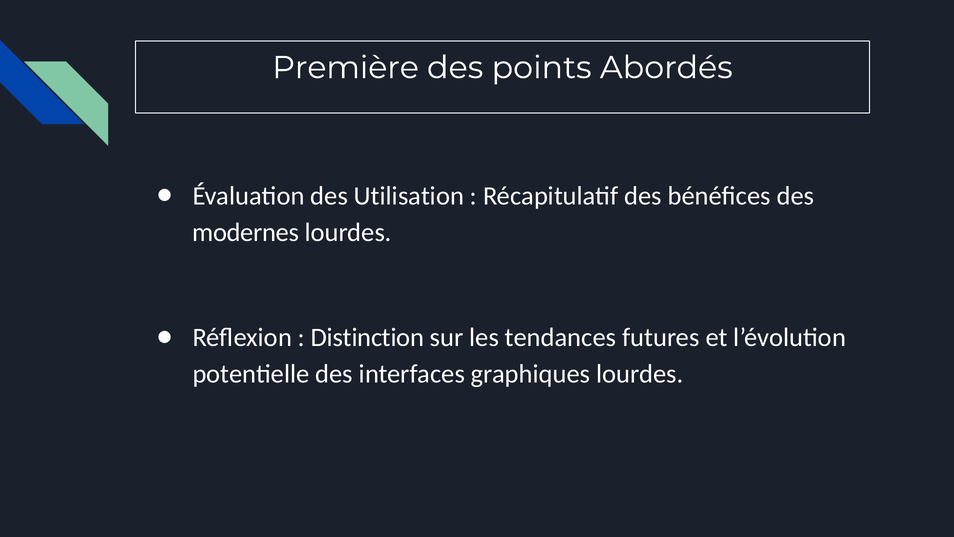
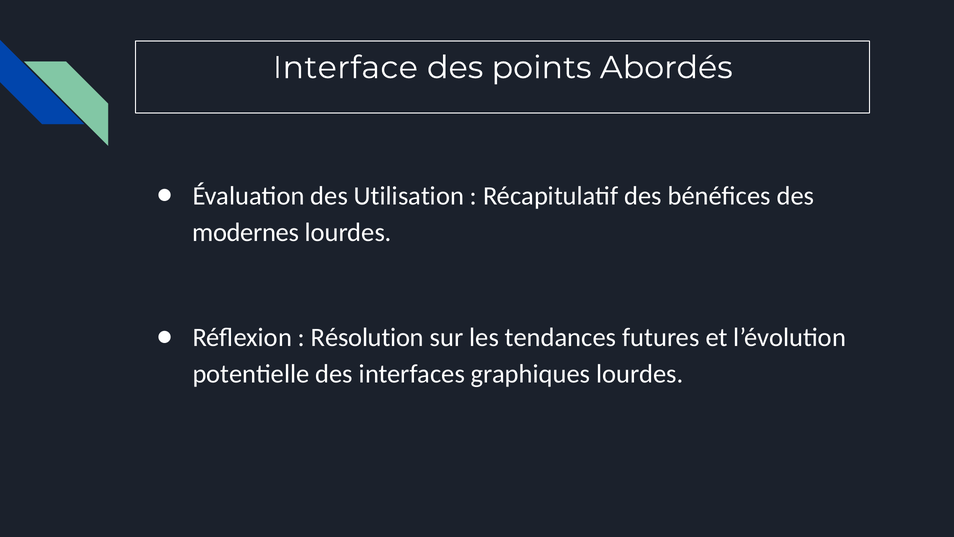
Première: Première -> Interface (345, 68)
Distinction: Distinction -> Résolution (367, 337)
